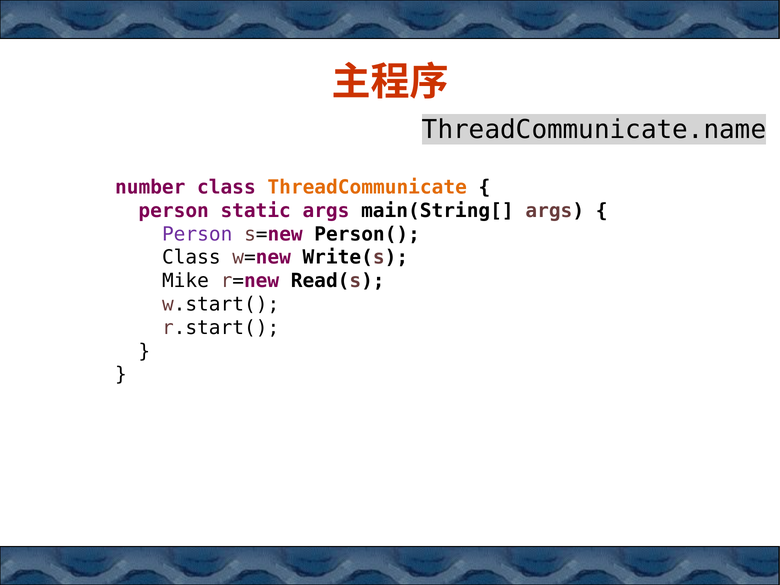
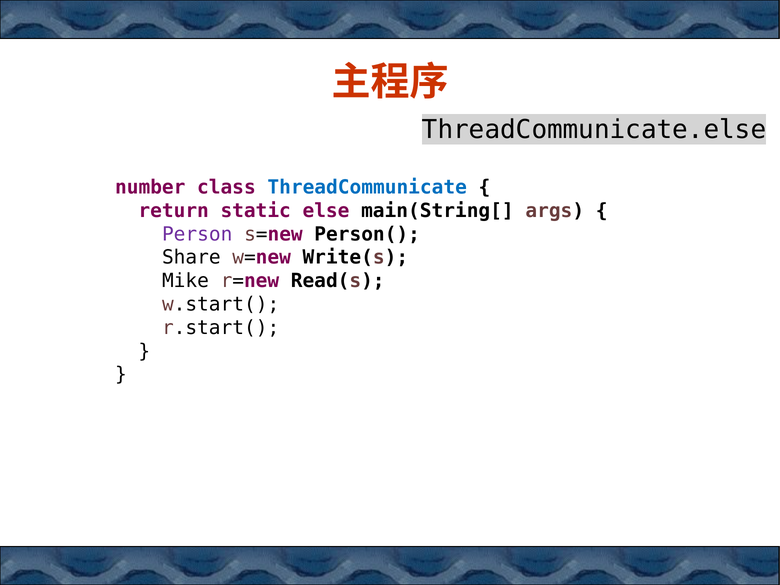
ThreadCommunicate.name: ThreadCommunicate.name -> ThreadCommunicate.else (594, 130)
ThreadCommunicate colour: orange -> blue (367, 187)
person: person -> return (174, 211)
static args: args -> else (326, 211)
Class: Class -> Share (191, 258)
